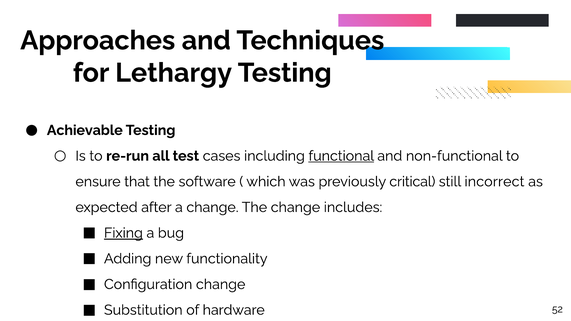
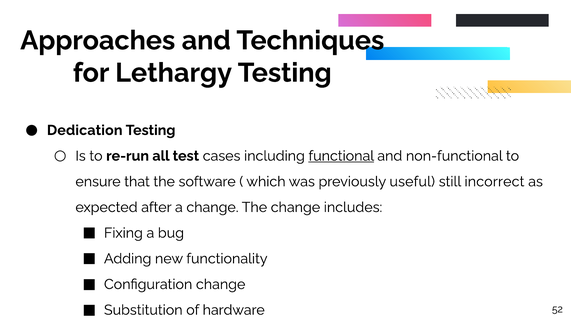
Achievable: Achievable -> Dedication (85, 130)
critical: critical -> useful (412, 182)
Fixing underline: present -> none (123, 233)
